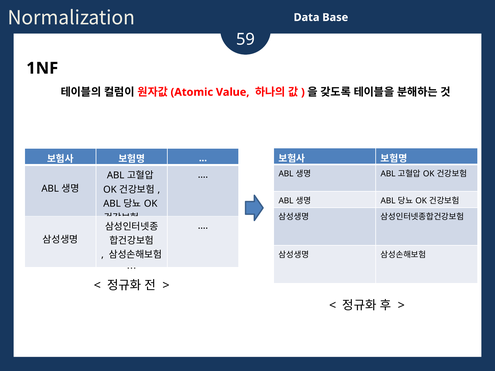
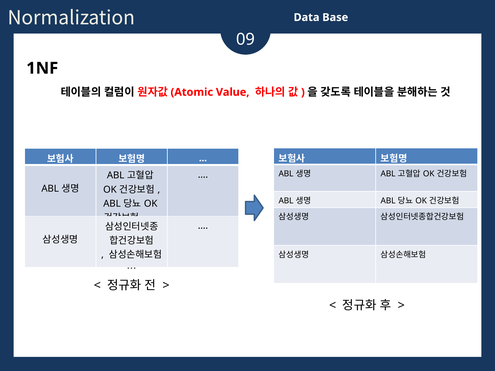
59: 59 -> 09 (246, 39)
